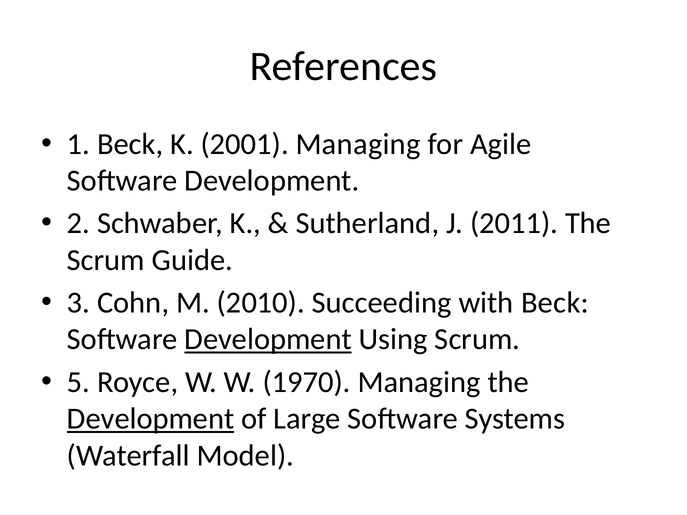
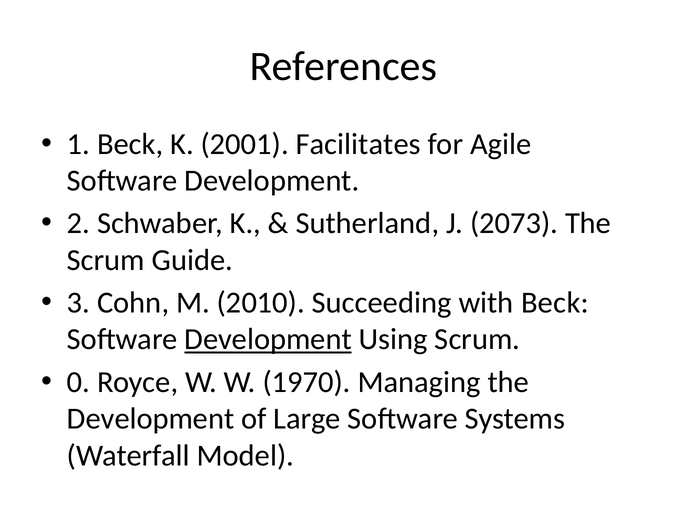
2001 Managing: Managing -> Facilitates (358, 144)
2011: 2011 -> 2073 (514, 224)
5: 5 -> 0 (79, 382)
Development underline: present -> none (151, 419)
